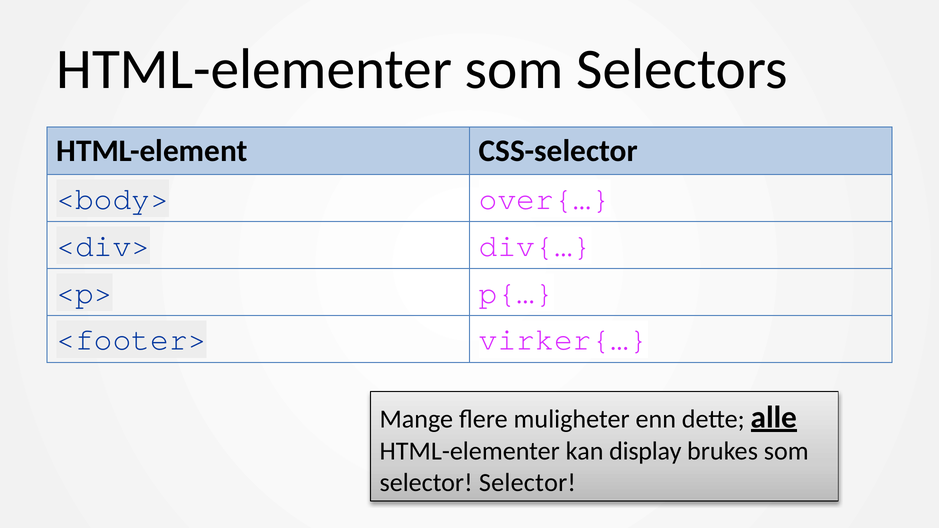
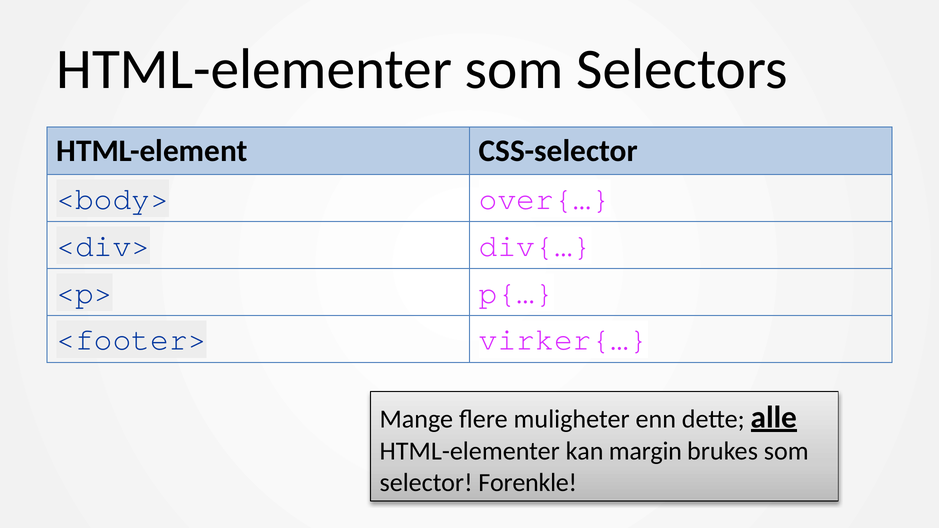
display: display -> margin (645, 451)
selector Selector: Selector -> Forenkle (528, 483)
